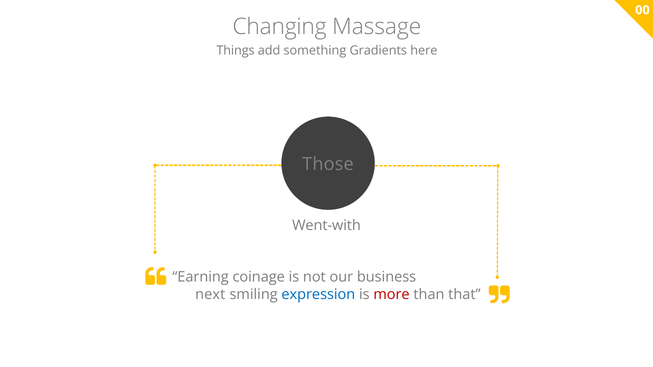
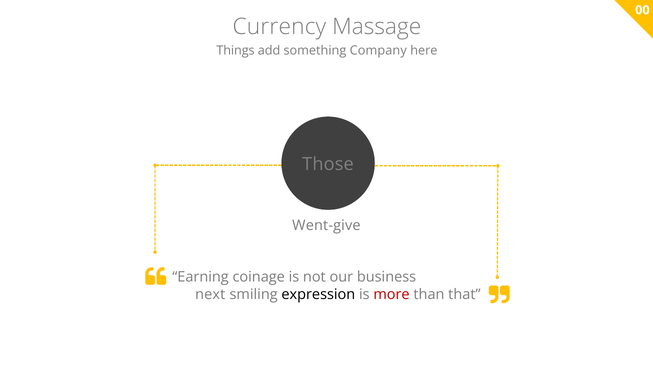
Changing: Changing -> Currency (279, 27)
Gradients: Gradients -> Company (378, 51)
Went-with: Went-with -> Went-give (326, 225)
expression colour: blue -> black (318, 295)
